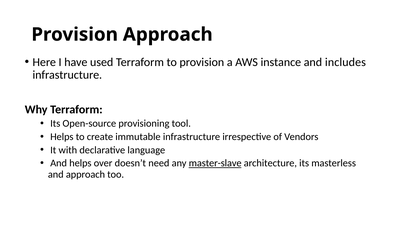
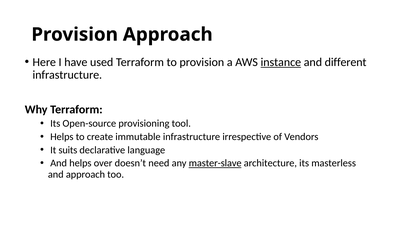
instance underline: none -> present (281, 62)
includes: includes -> different (346, 62)
with: with -> suits (68, 150)
